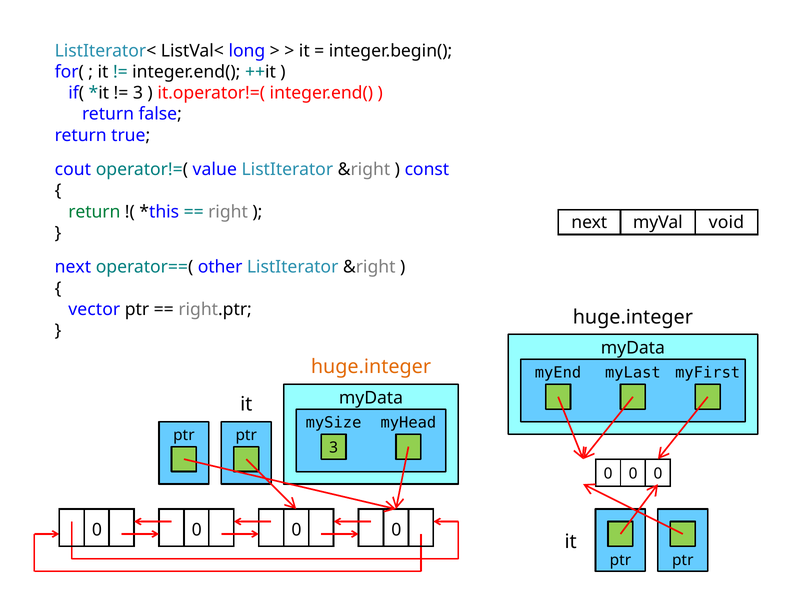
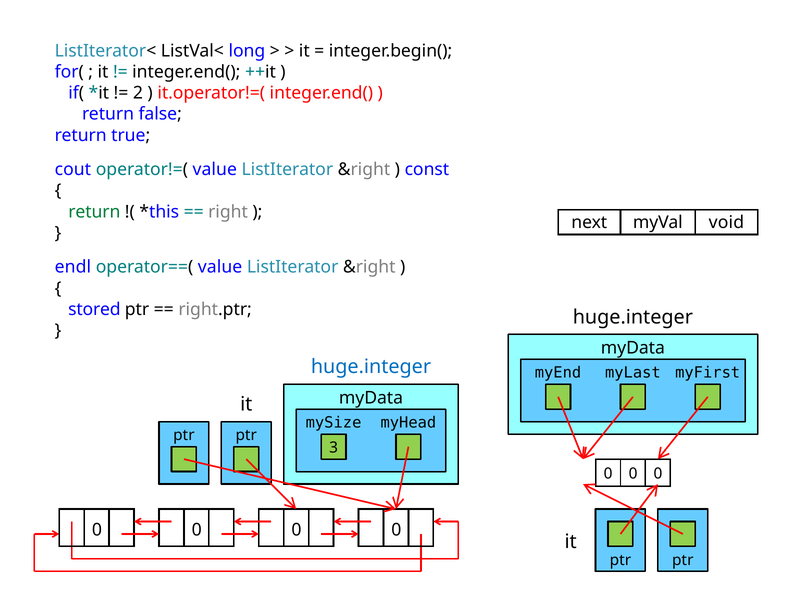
3: 3 -> 2 (138, 93)
next: next -> endl (73, 267)
operator==( other: other -> value (220, 267)
vector: vector -> stored (94, 309)
huge.integer colour: orange -> blue (371, 367)
